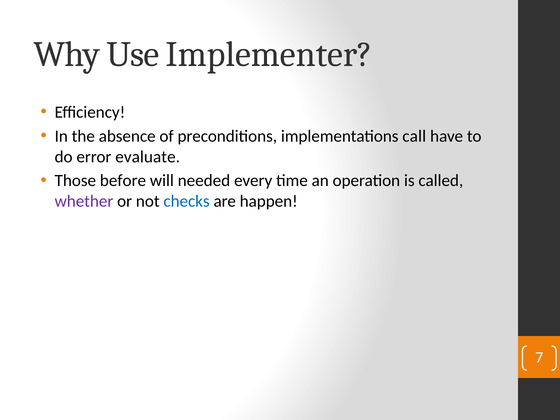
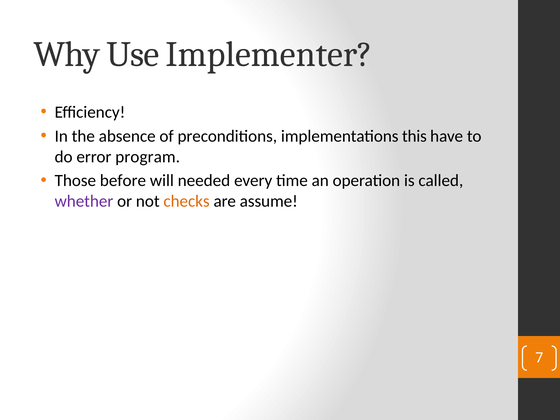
call: call -> this (414, 136)
evaluate: evaluate -> program (148, 157)
checks colour: blue -> orange (187, 201)
happen: happen -> assume (269, 201)
